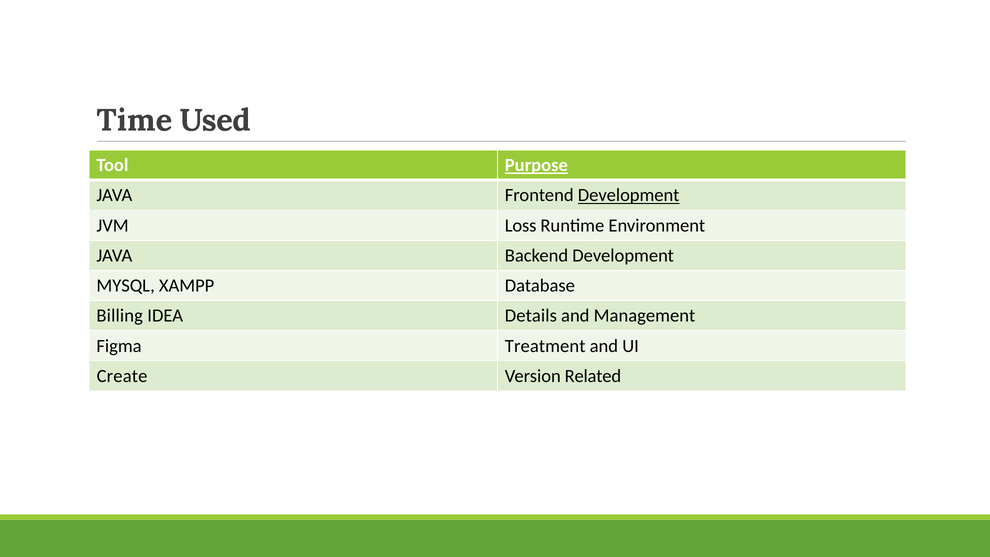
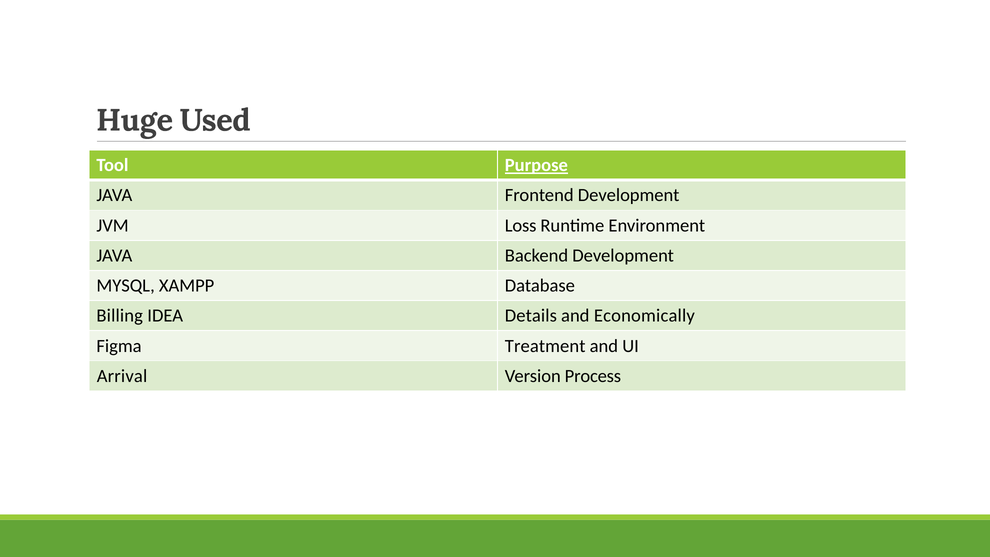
Time: Time -> Huge (135, 120)
Development underline: present -> none (629, 195)
Management: Management -> Economically (644, 316)
Create: Create -> Arrival (122, 376)
Related: Related -> Process (593, 376)
